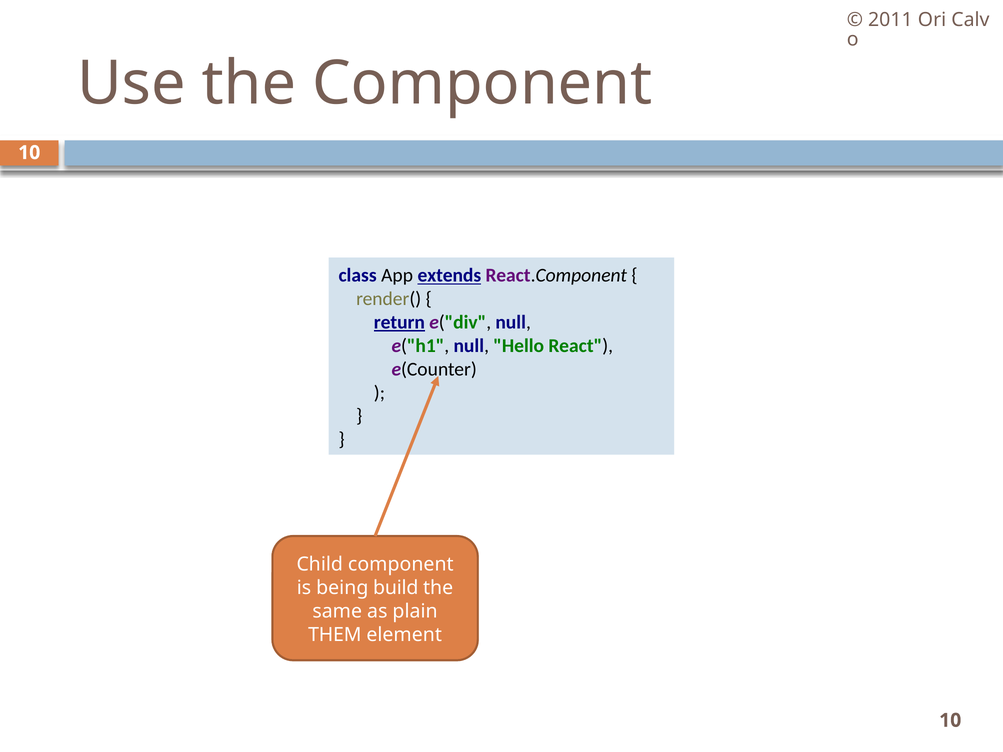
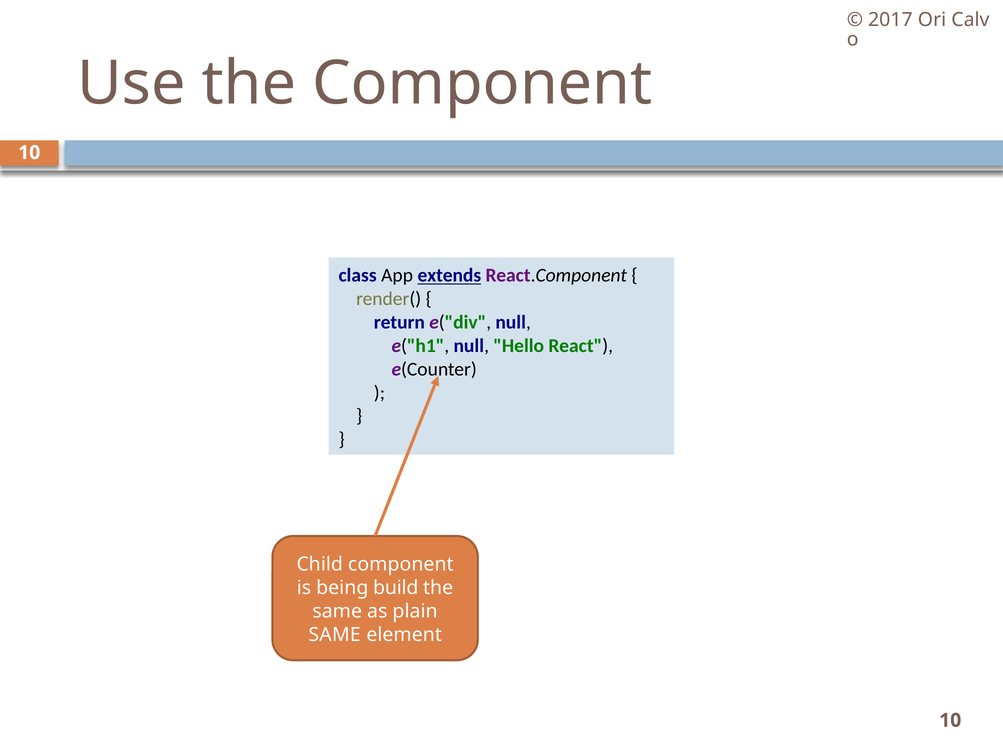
2011: 2011 -> 2017 (890, 20)
return underline: present -> none (399, 322)
THEM: THEM -> SAME (335, 635)
